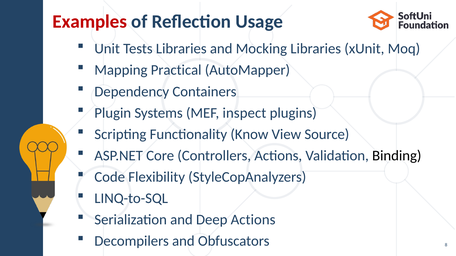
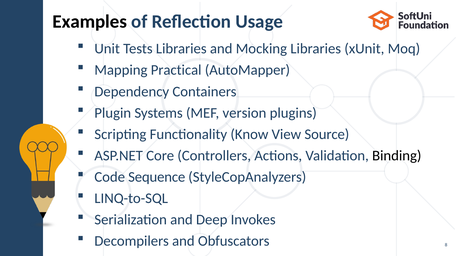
Examples colour: red -> black (90, 22)
inspect: inspect -> version (244, 113)
Flexibility: Flexibility -> Sequence (157, 177)
Deep Actions: Actions -> Invokes (253, 220)
